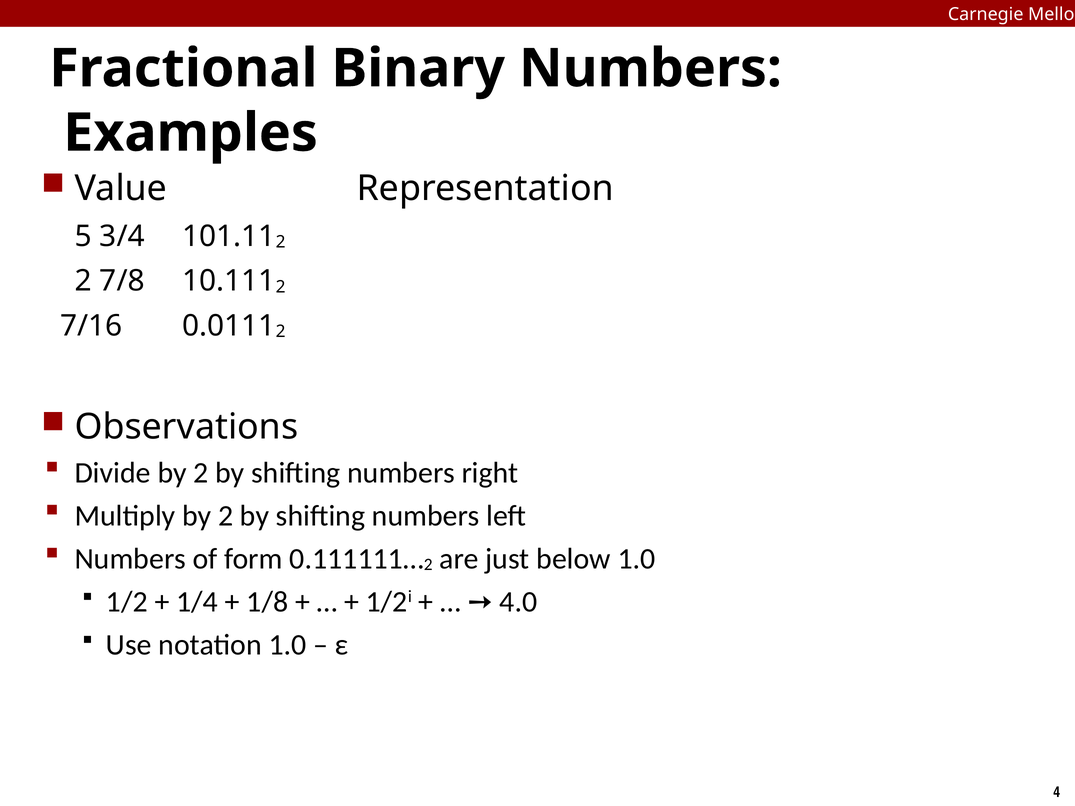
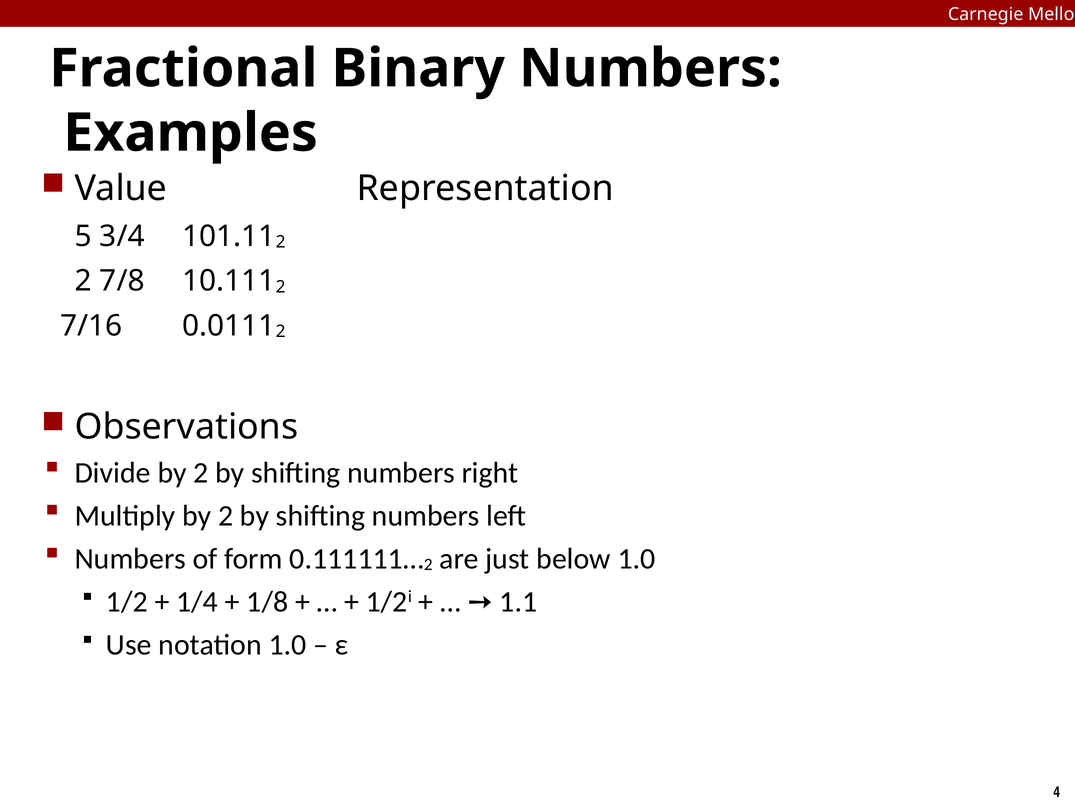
4.0: 4.0 -> 1.1 (518, 602)
